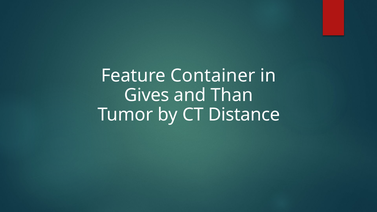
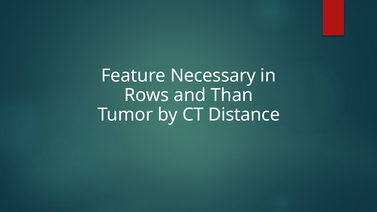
Container: Container -> Necessary (213, 76)
Gives: Gives -> Rows (147, 95)
